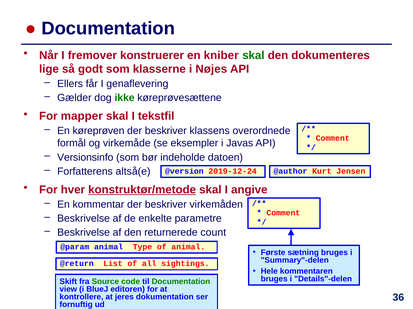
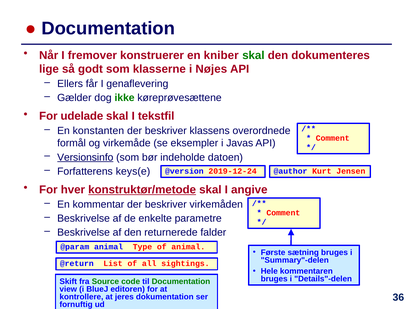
mapper: mapper -> udelade (82, 116)
køreprøven: køreprøven -> konstanten (98, 131)
Versionsinfo underline: none -> present (85, 158)
altså(e: altså(e -> keys(e (133, 172)
count: count -> falder (213, 233)
